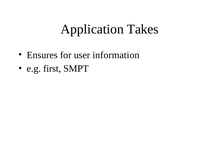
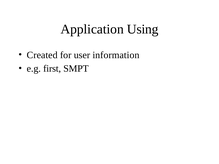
Takes: Takes -> Using (143, 29)
Ensures: Ensures -> Created (42, 55)
